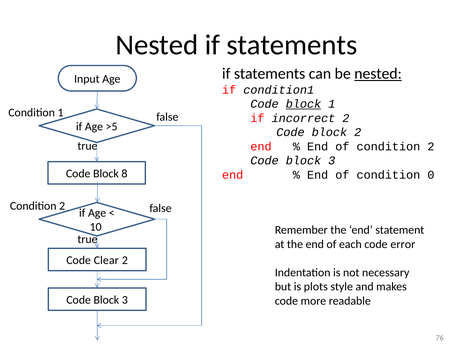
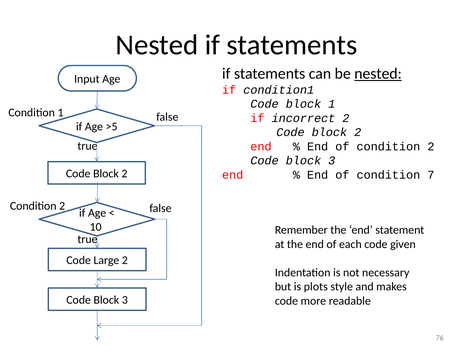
block underline: present -> none (303, 104)
8: 8 -> 2 (124, 174)
0: 0 -> 7 (431, 175)
error: error -> given (403, 244)
Clear: Clear -> Large (106, 260)
